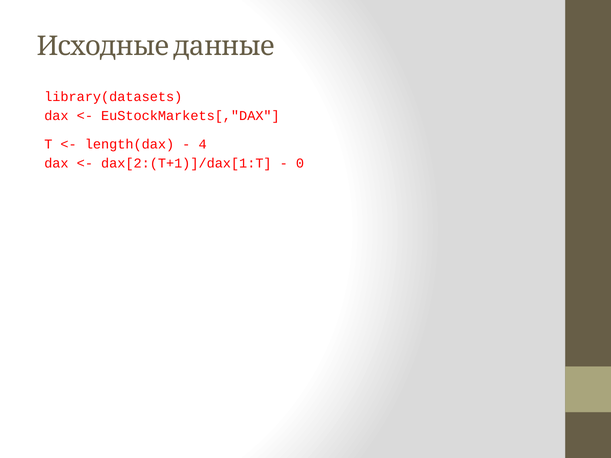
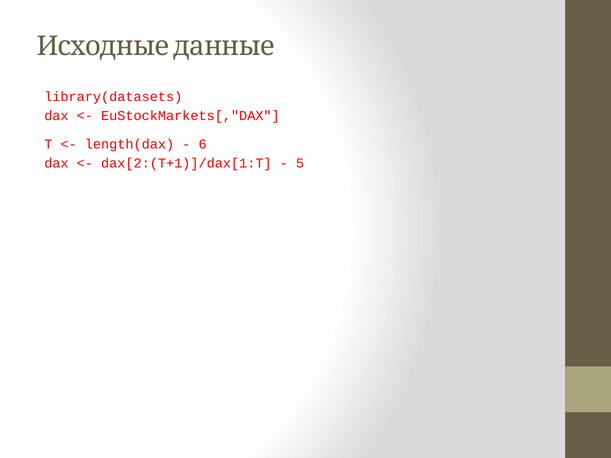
4: 4 -> 6 (203, 144)
0: 0 -> 5 (300, 163)
